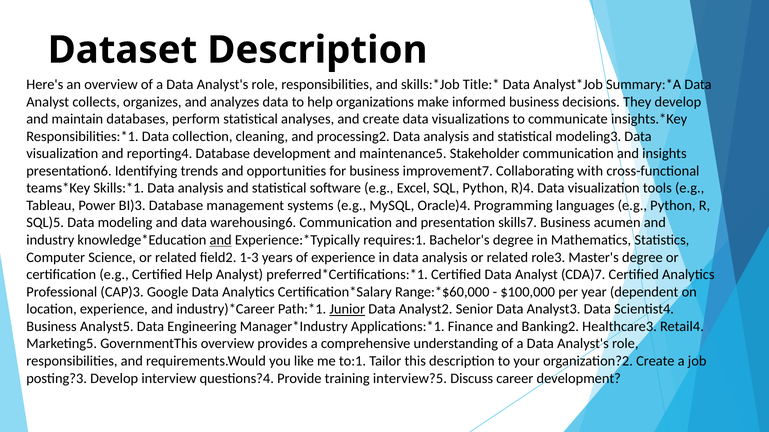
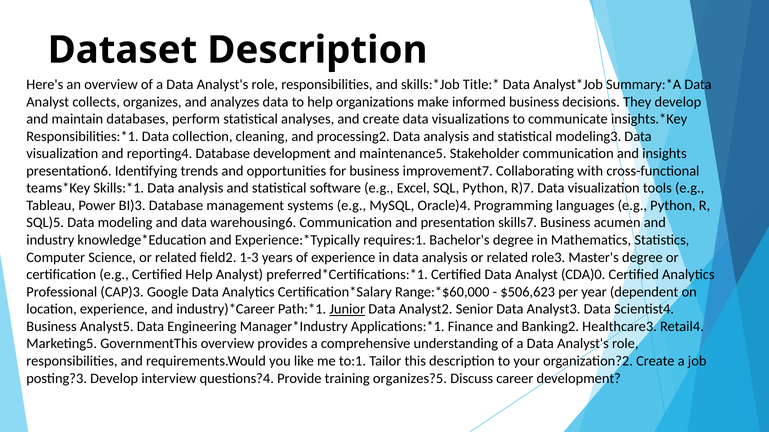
R)4: R)4 -> R)7 (522, 188)
and underline: present -> none (221, 240)
CDA)7: CDA)7 -> CDA)0 (583, 275)
$100,000: $100,000 -> $506,623 (528, 292)
interview?5: interview?5 -> organizes?5 (410, 379)
